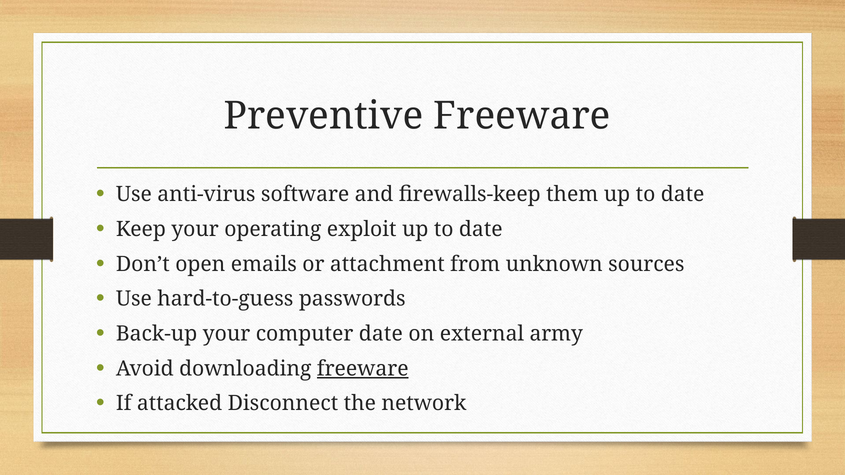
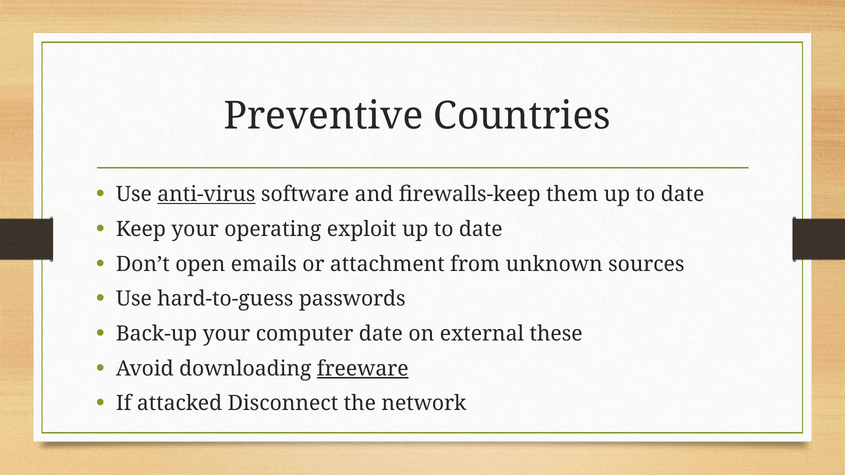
Preventive Freeware: Freeware -> Countries (522, 116)
anti-virus underline: none -> present (206, 195)
army: army -> these (556, 334)
